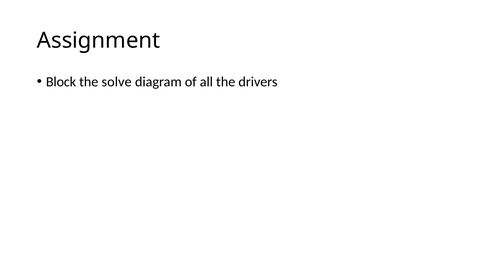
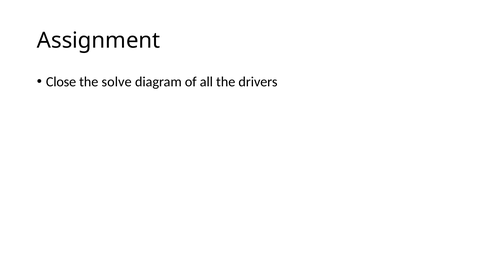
Block: Block -> Close (61, 82)
